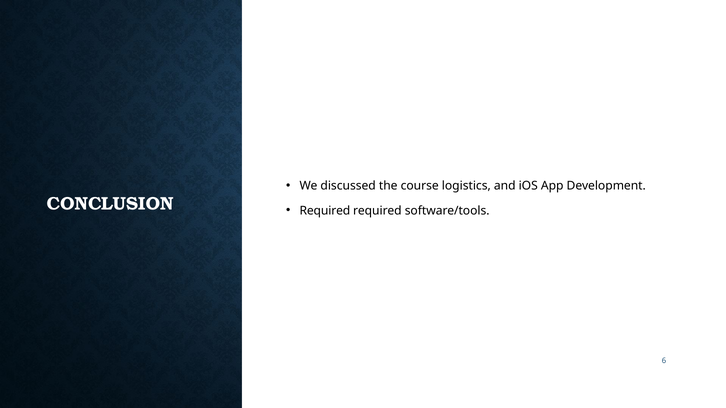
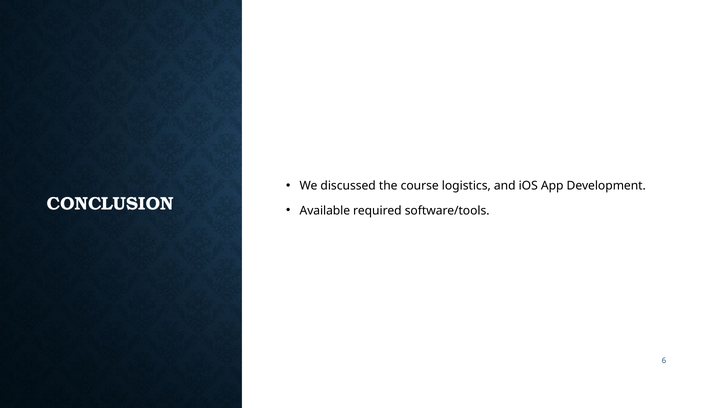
Required: Required -> Available (325, 211)
